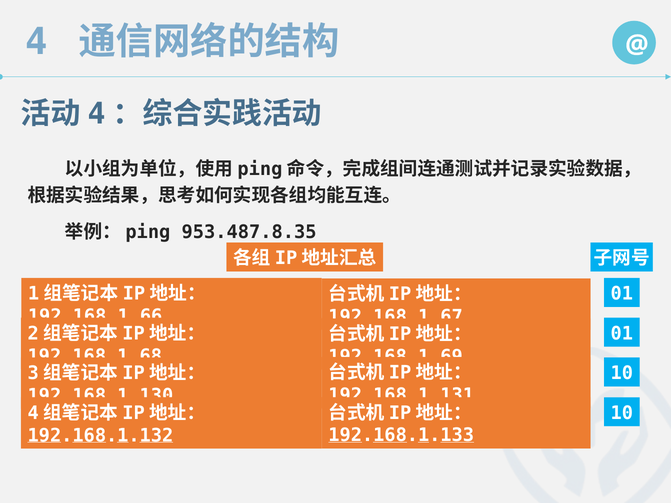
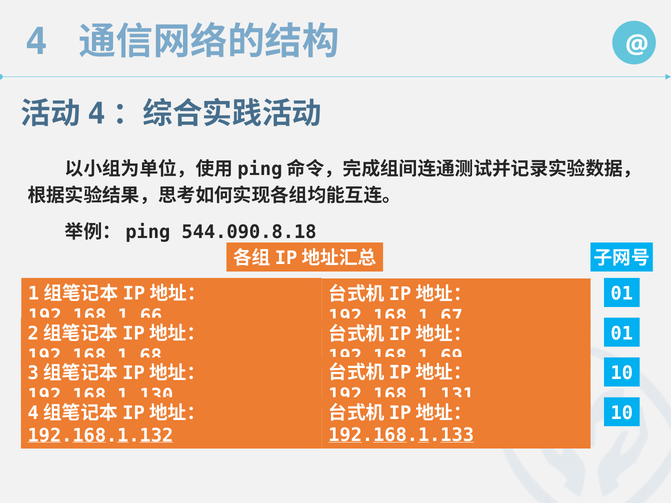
953.487.8.35: 953.487.8.35 -> 544.090.8.18 (249, 232)
